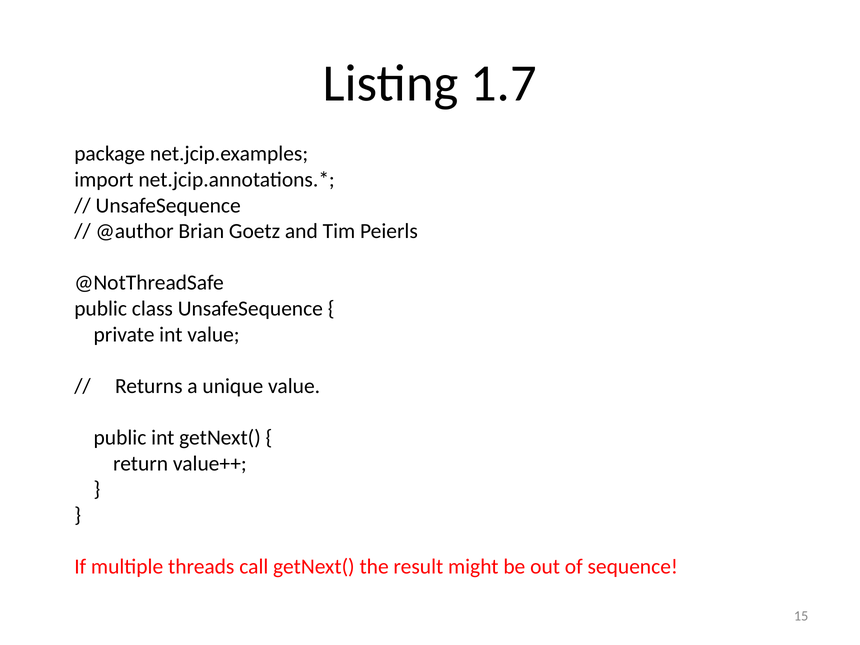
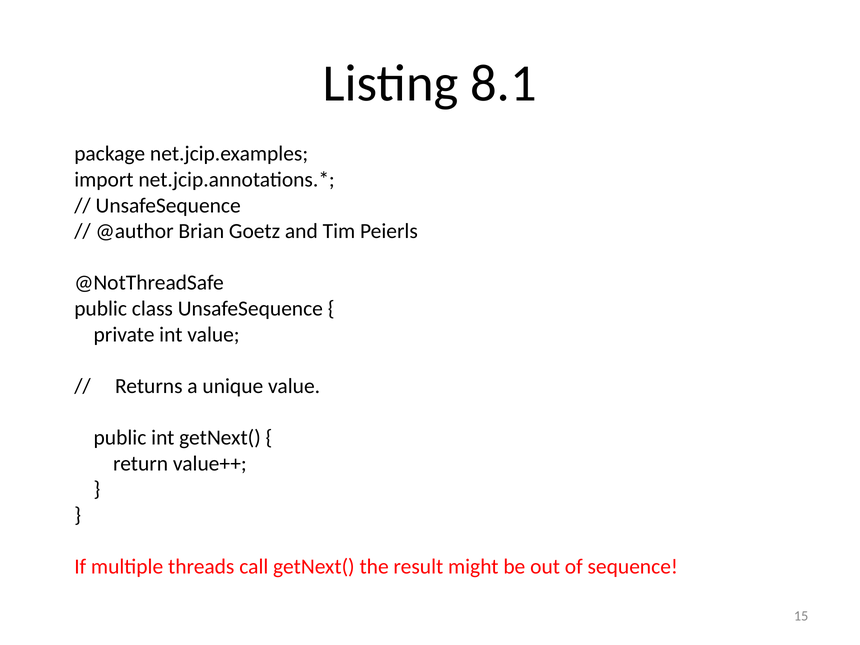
1.7: 1.7 -> 8.1 (504, 83)
